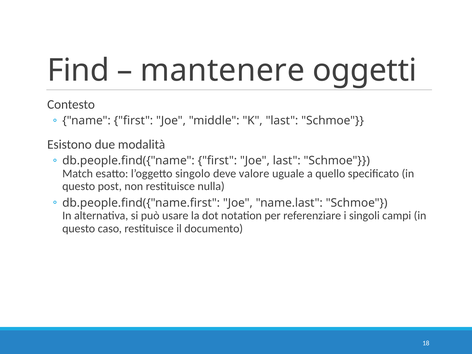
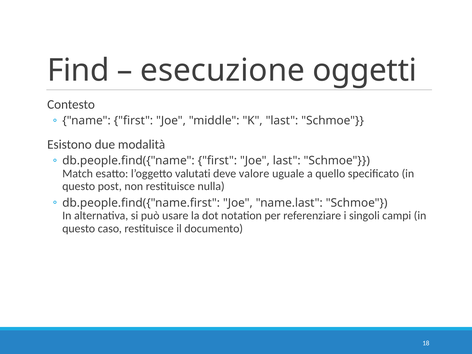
mantenere: mantenere -> esecuzione (223, 71)
singolo: singolo -> valutati (193, 174)
